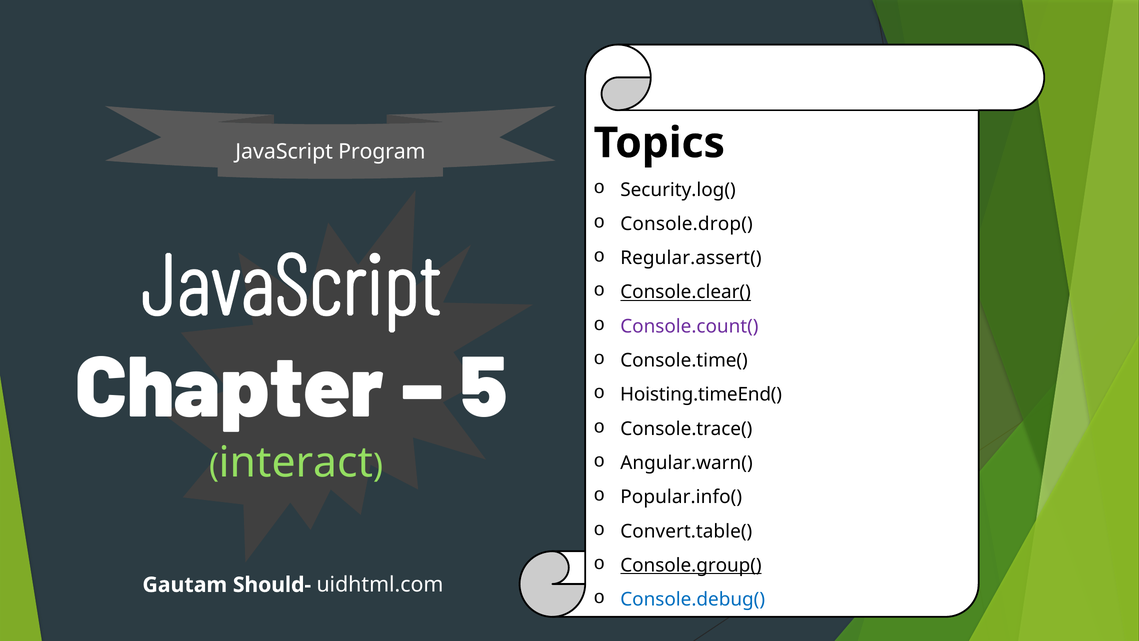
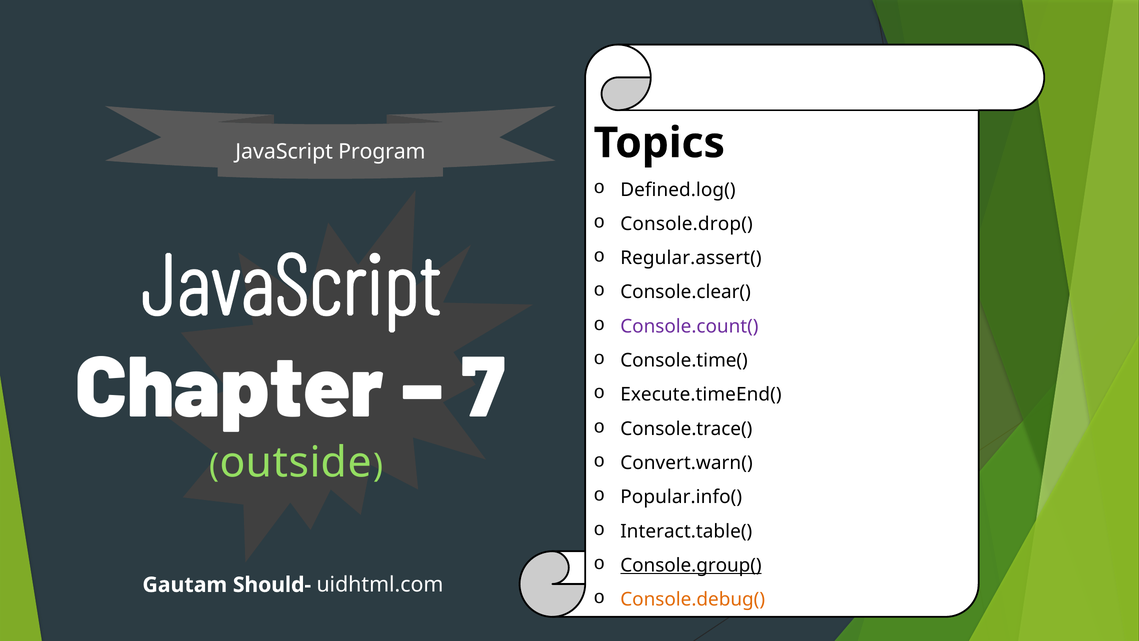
Security.log(: Security.log( -> Defined.log( (678, 190)
Console.clear( underline: present -> none (686, 292)
5: 5 -> 7 (484, 388)
Hoisting.timeEnd(: Hoisting.timeEnd( -> Execute.timeEnd( (701, 394)
Angular.warn(: Angular.warn( -> Convert.warn( (686, 463)
interact: interact -> outside (296, 462)
Convert.table(: Convert.table( -> Interact.table( (686, 531)
Console.debug( colour: blue -> orange (693, 599)
